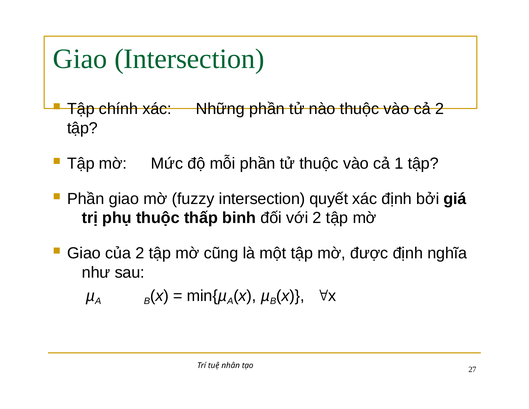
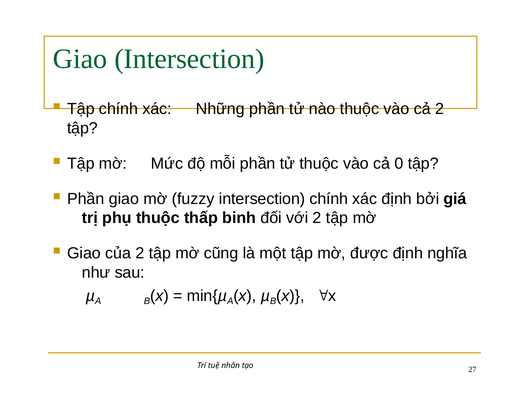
1: 1 -> 0 (399, 163)
intersection quyết: quyết -> chính (329, 199)
